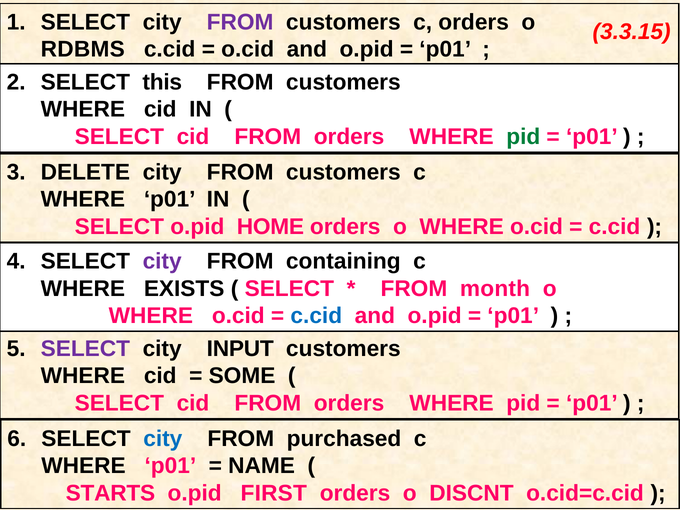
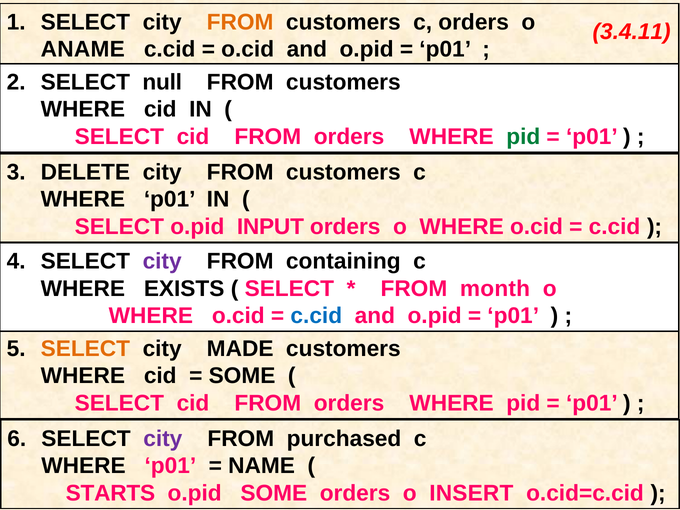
FROM colour: purple -> orange (240, 22)
3.3.15: 3.3.15 -> 3.4.11 (632, 32)
RDBMS: RDBMS -> ANAME (83, 49)
this: this -> null (162, 82)
HOME: HOME -> INPUT (270, 227)
SELECT colour: purple -> orange (85, 349)
INPUT: INPUT -> MADE (240, 349)
city colour: blue -> purple (163, 439)
o.pid FIRST: FIRST -> SOME (274, 493)
DISCNT: DISCNT -> INSERT (471, 493)
